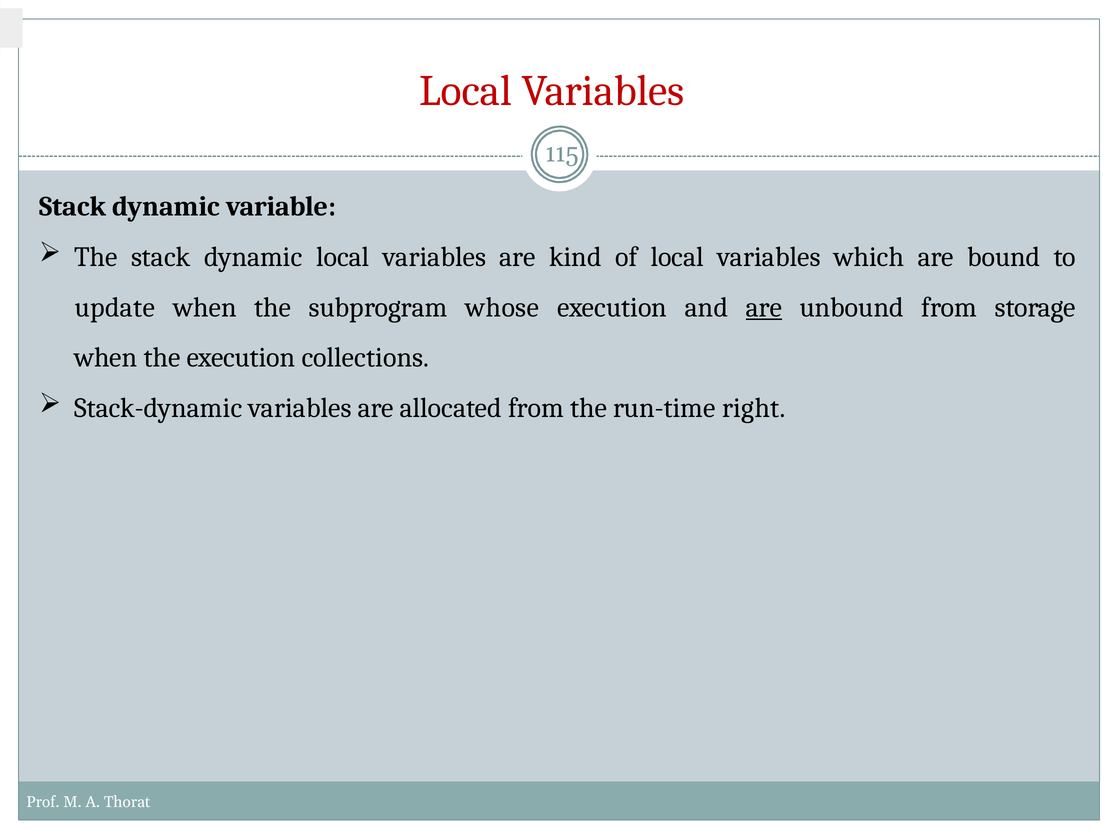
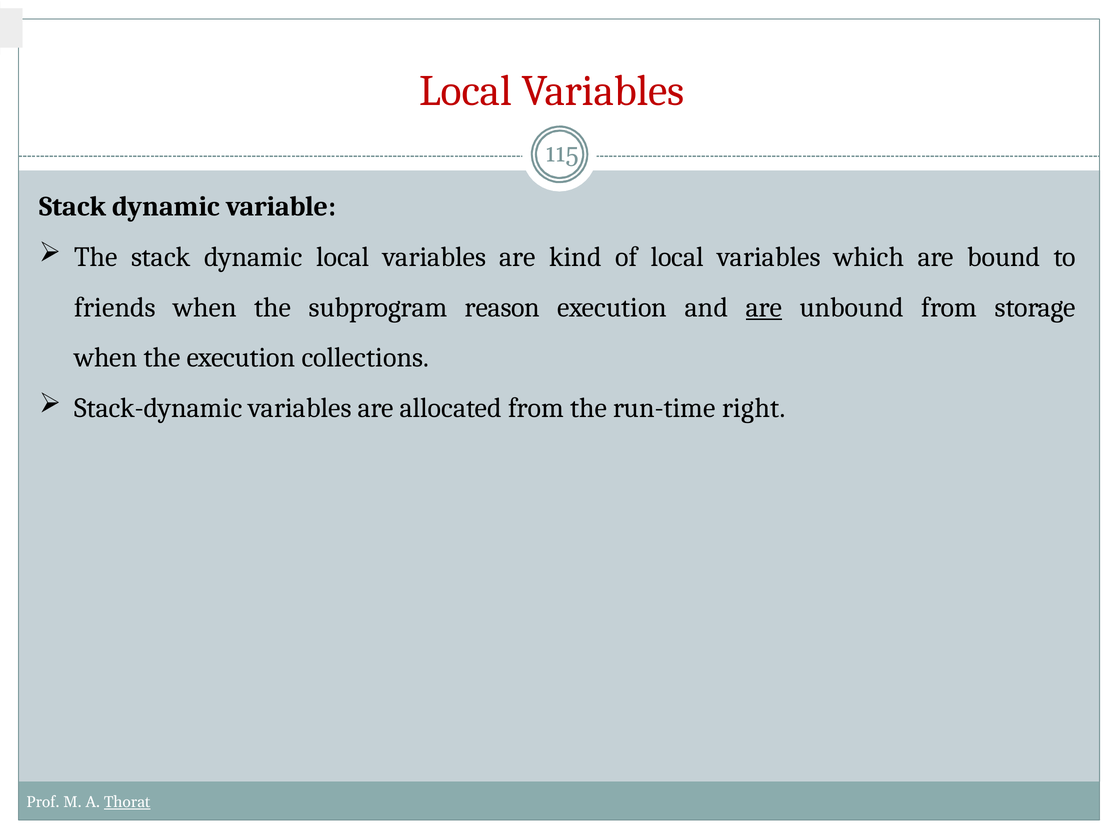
update: update -> friends (115, 307)
whose: whose -> reason (502, 307)
Thorat underline: none -> present (127, 802)
